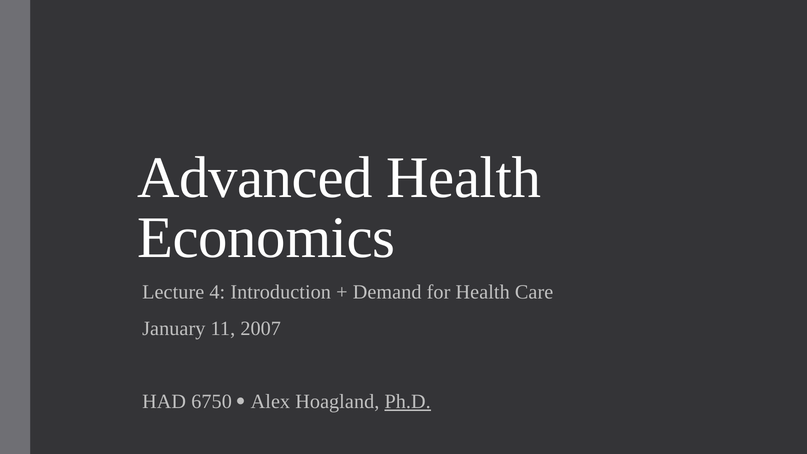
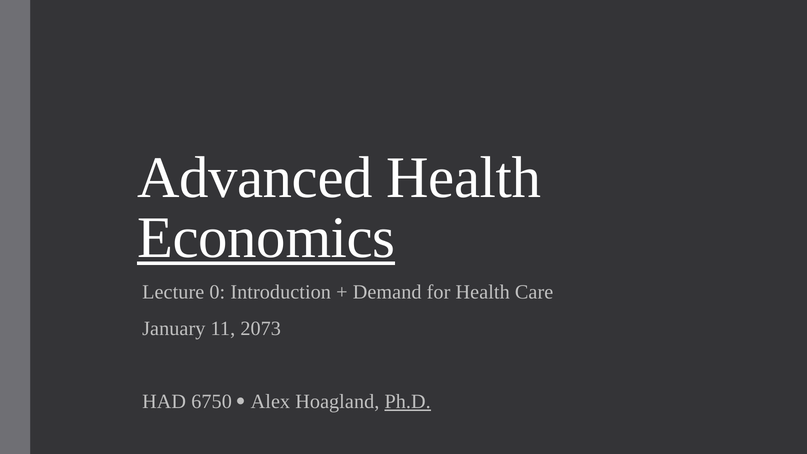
Economics underline: none -> present (266, 238)
4: 4 -> 0 (217, 292)
2007: 2007 -> 2073 (261, 329)
